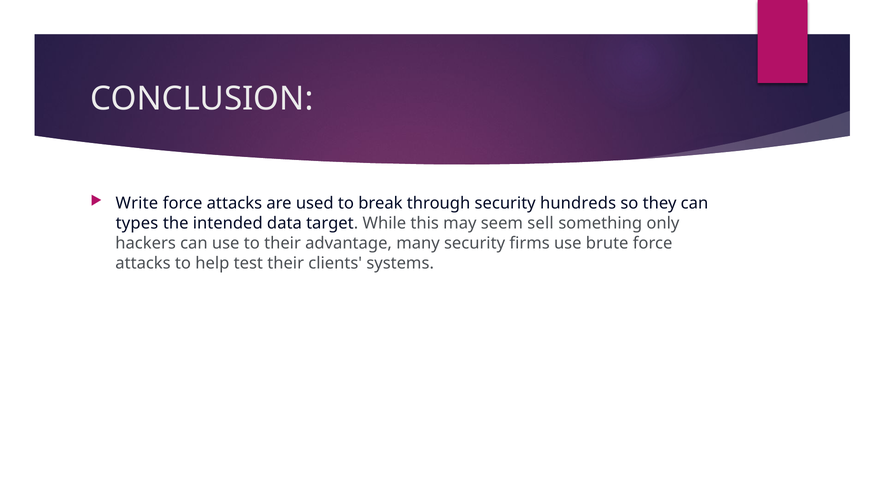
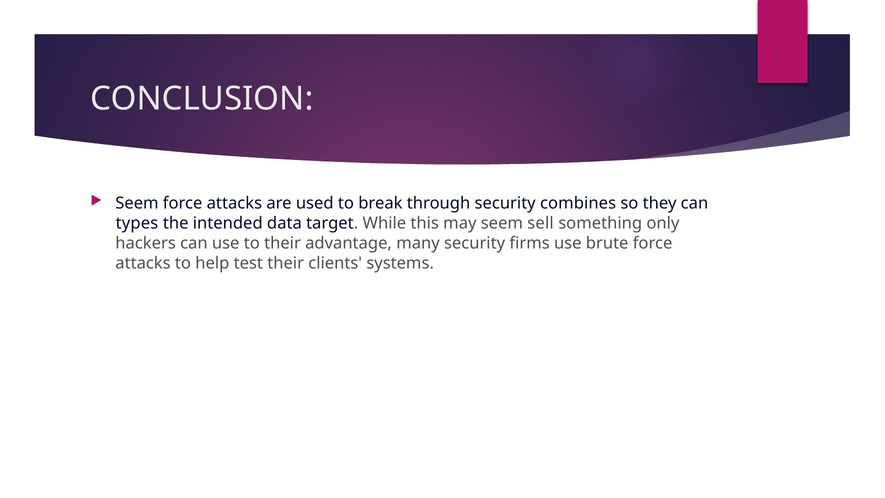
Write: Write -> Seem (137, 203)
hundreds: hundreds -> combines (578, 203)
